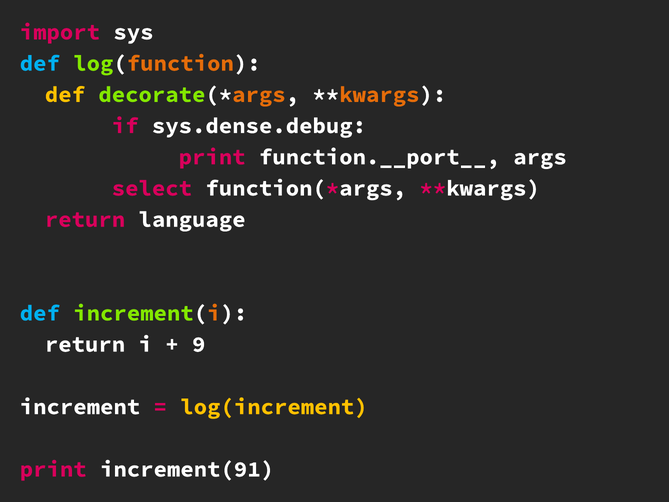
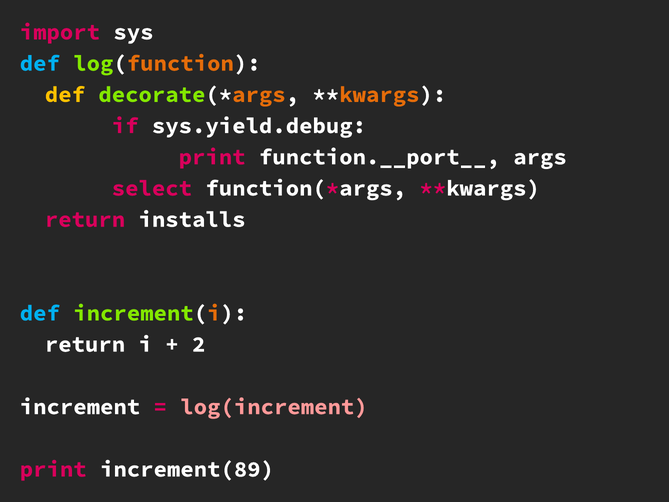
sys.dense.debug: sys.dense.debug -> sys.yield.debug (259, 126)
language: language -> installs (192, 219)
9: 9 -> 2 (199, 344)
log(increment colour: yellow -> pink (274, 407)
increment(91: increment(91 -> increment(89 (187, 469)
